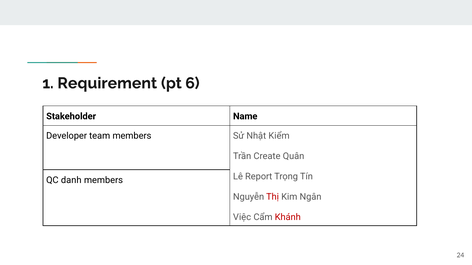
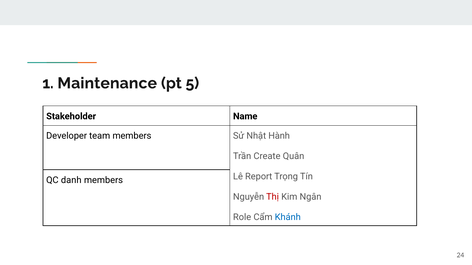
Requirement: Requirement -> Maintenance (107, 83)
6: 6 -> 5 (192, 83)
Kiểm: Kiểm -> Hành (279, 136)
Việc: Việc -> Role (242, 217)
Khánh colour: red -> blue (288, 217)
